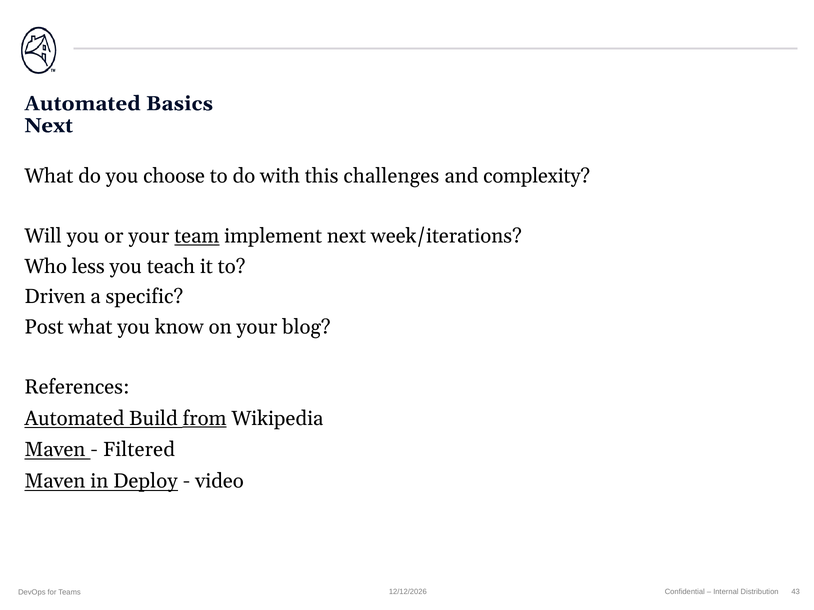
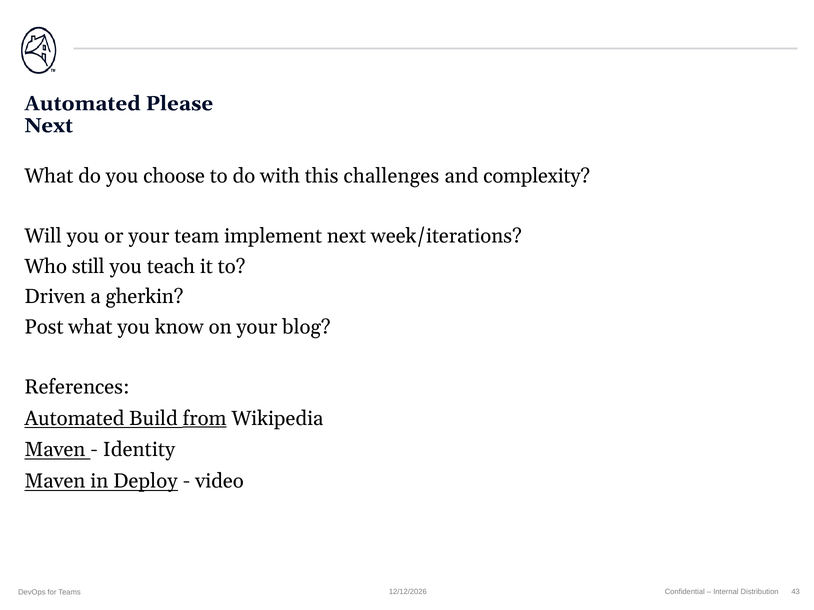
Basics: Basics -> Please (179, 104)
team underline: present -> none (197, 236)
less: less -> still (88, 267)
specific: specific -> gherkin (145, 297)
Filtered: Filtered -> Identity (139, 450)
